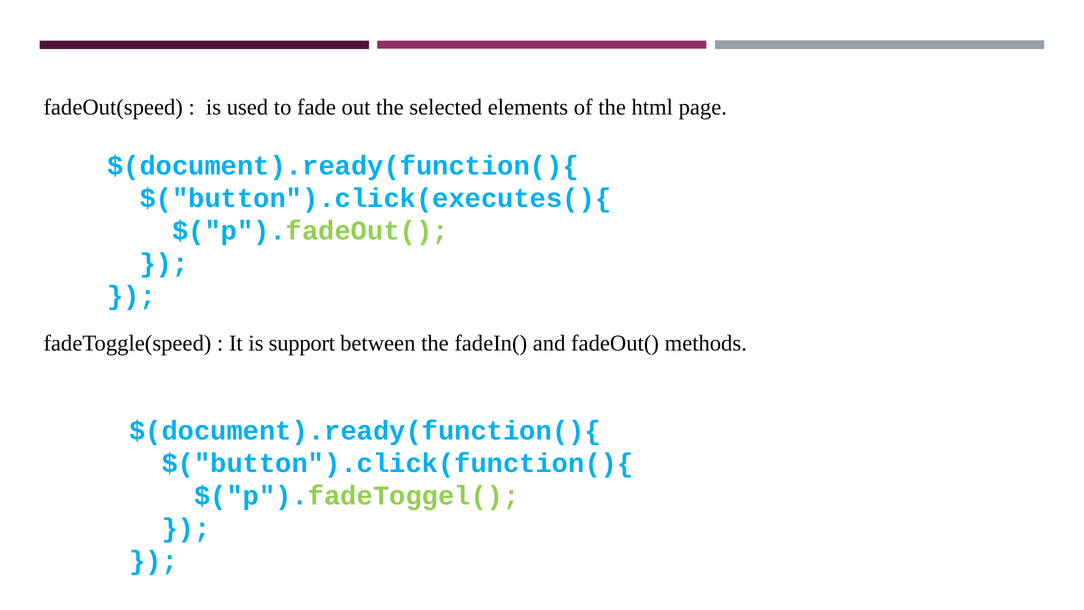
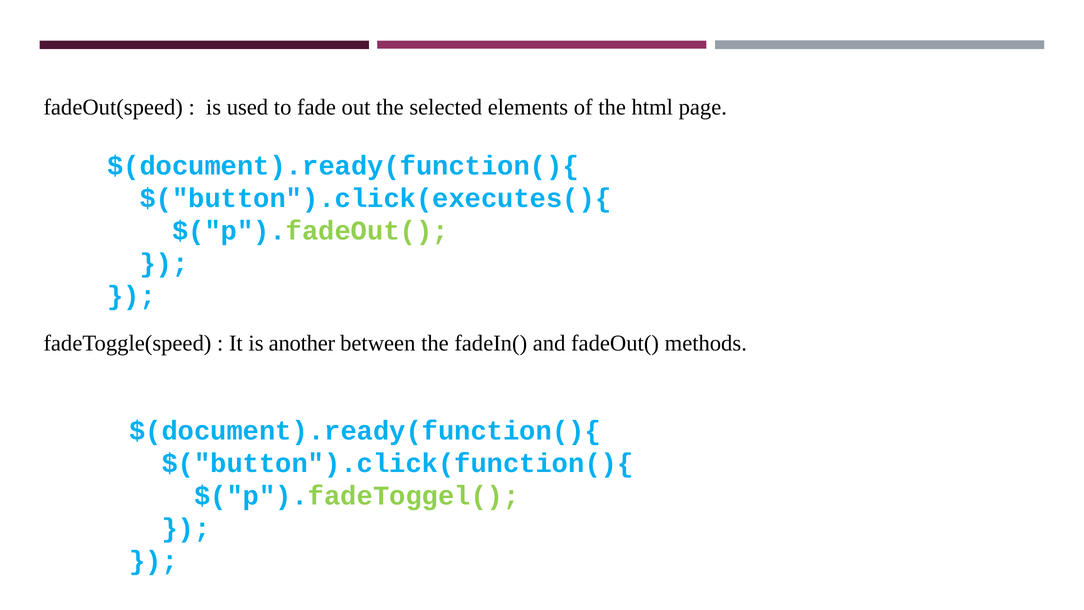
support: support -> another (302, 343)
